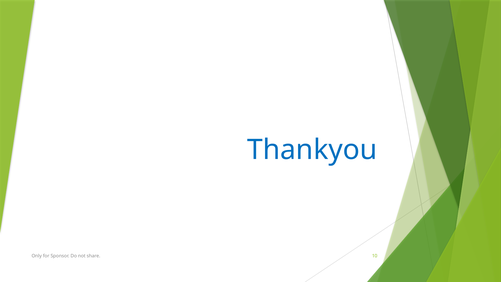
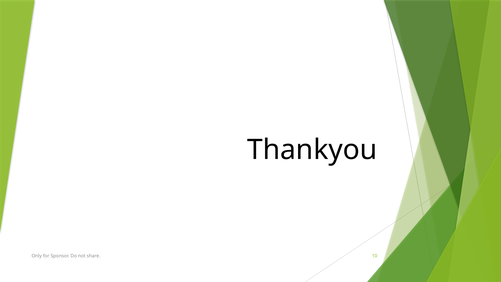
Thankyou colour: blue -> black (312, 150)
